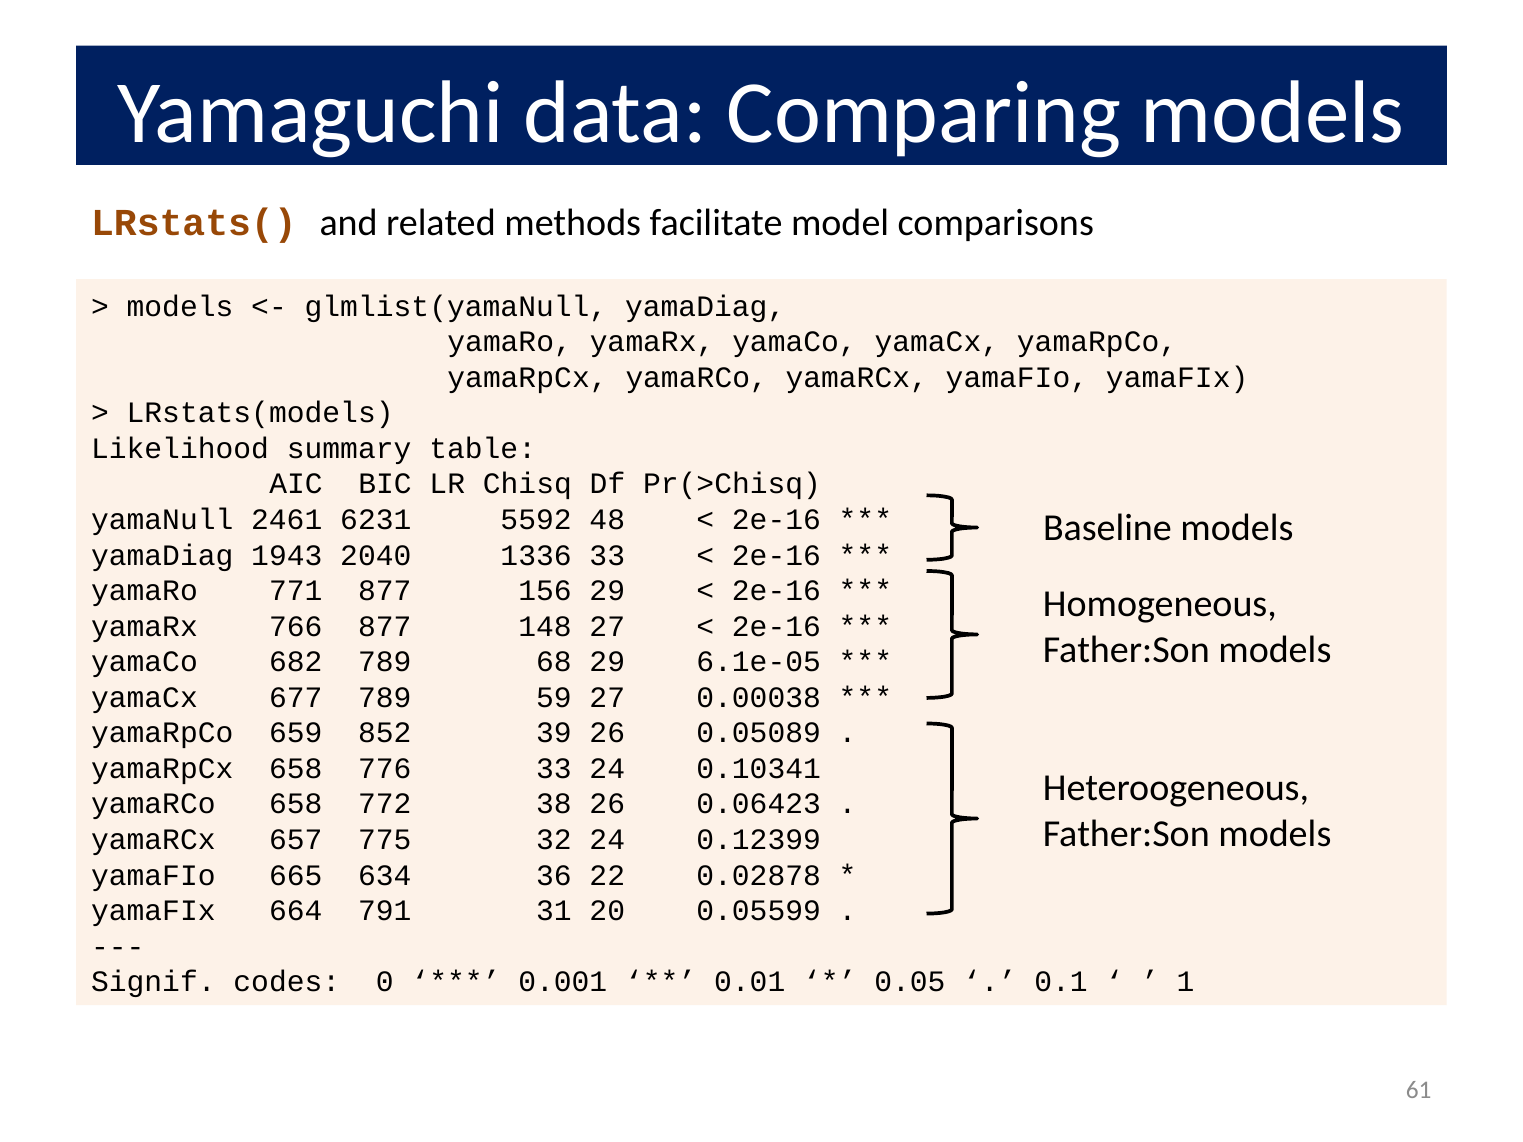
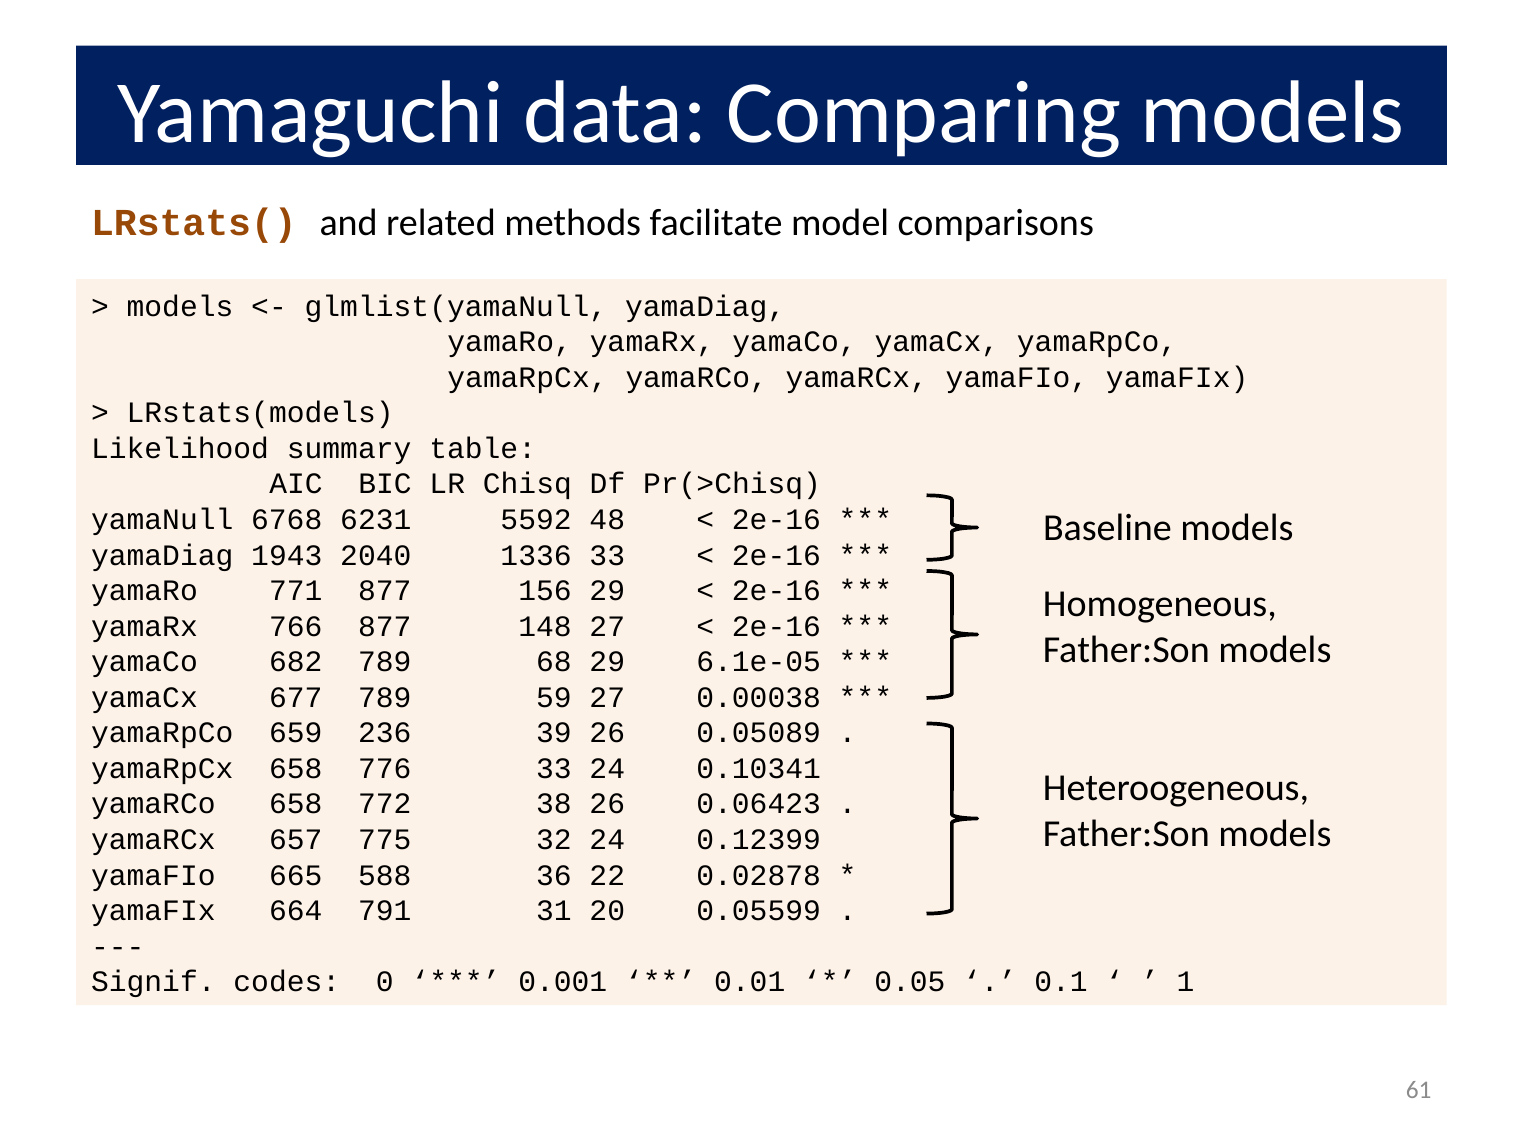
2461: 2461 -> 6768 (287, 520)
852: 852 -> 236 (385, 733)
634: 634 -> 588 (385, 875)
